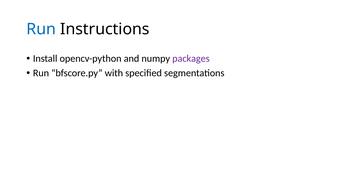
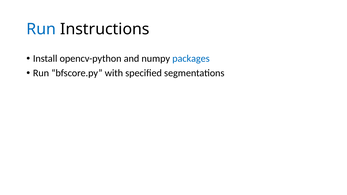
packages colour: purple -> blue (191, 59)
